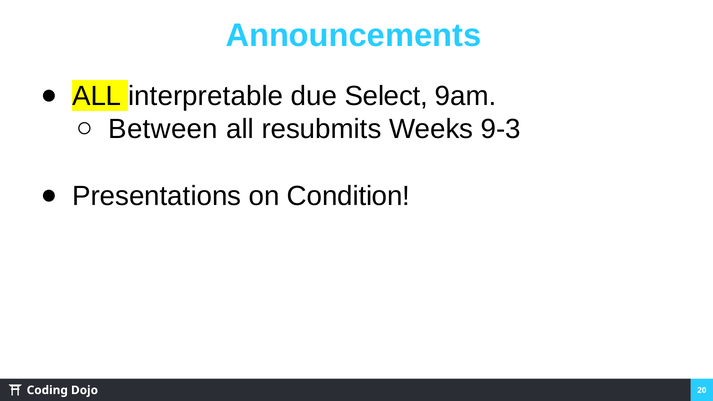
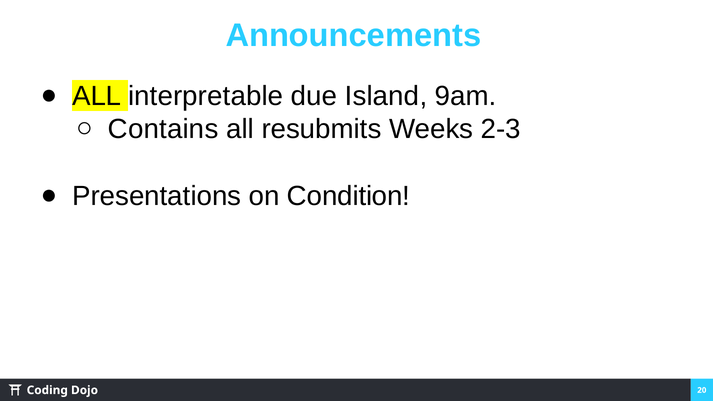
Select: Select -> Island (386, 96)
Between: Between -> Contains (163, 129)
9-3: 9-3 -> 2-3 (501, 129)
